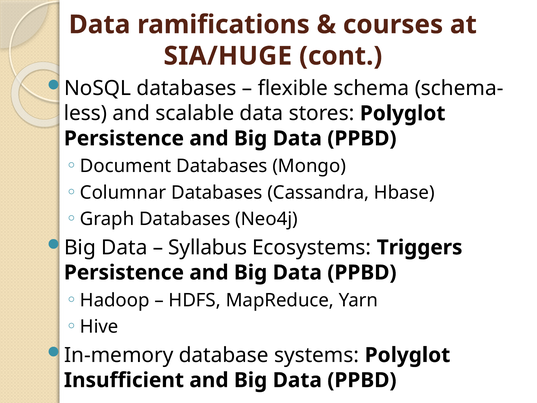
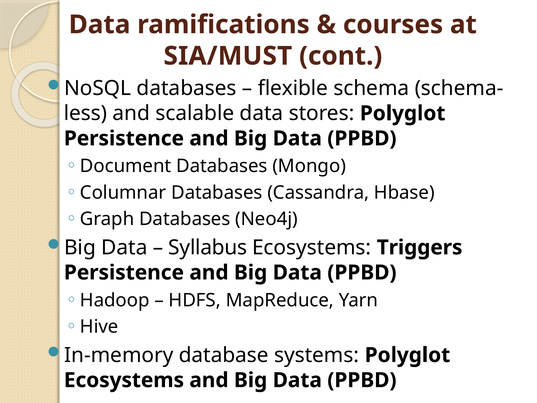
SIA/HUGE: SIA/HUGE -> SIA/MUST (228, 56)
Insufficient: Insufficient -> Ecosystems (124, 380)
